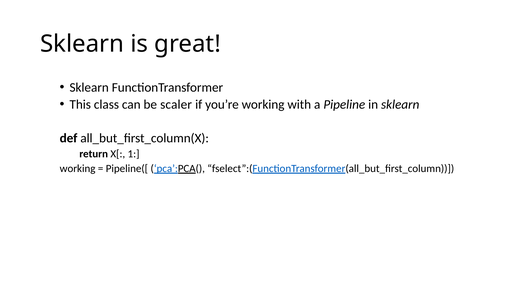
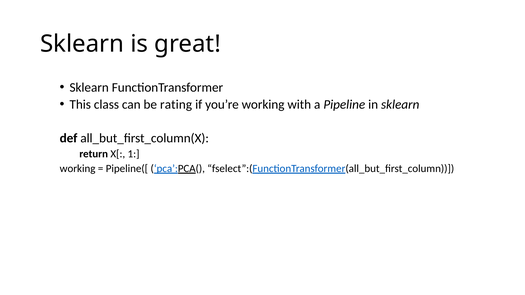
scaler: scaler -> rating (176, 104)
